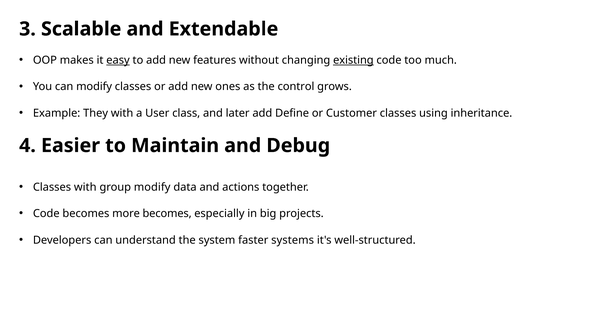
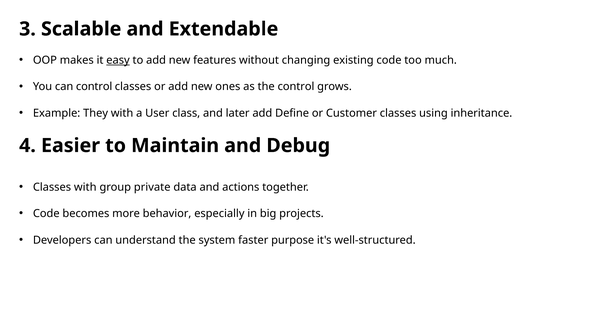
existing underline: present -> none (353, 60)
can modify: modify -> control (94, 87)
group modify: modify -> private (152, 187)
more becomes: becomes -> behavior (167, 214)
systems: systems -> purpose (293, 240)
